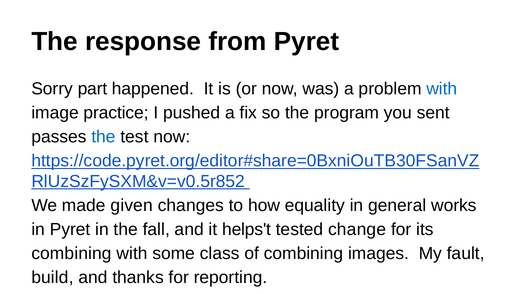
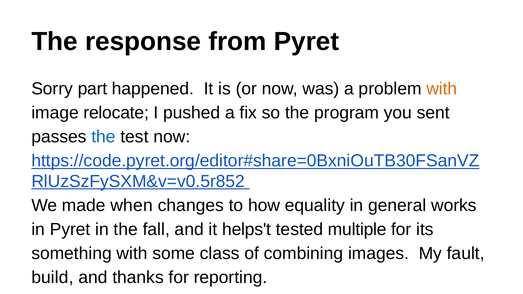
with colour: blue -> orange (442, 89)
practice: practice -> relocate (116, 113)
given: given -> when (132, 205)
change: change -> multiple (357, 230)
combining: combining -> something (72, 254)
